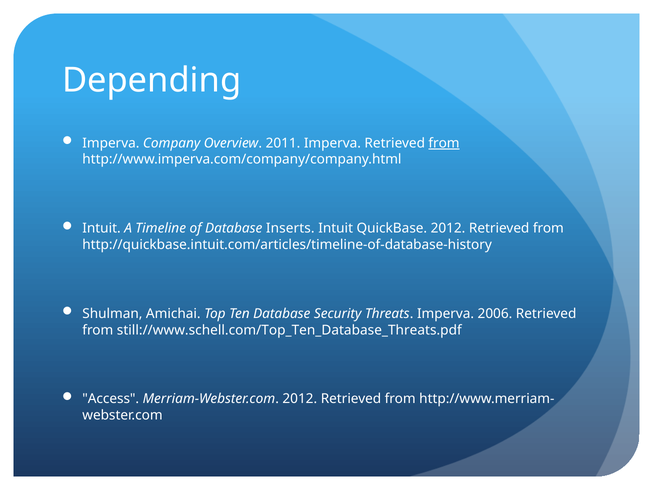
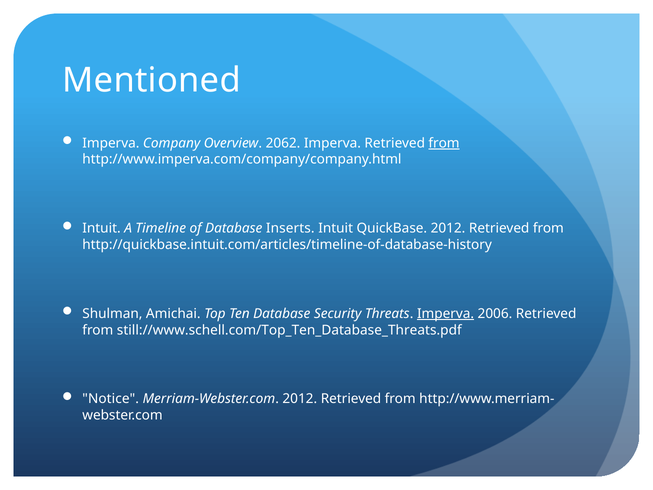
Depending: Depending -> Mentioned (152, 80)
2011: 2011 -> 2062 (283, 143)
Imperva underline: none -> present (446, 314)
Access: Access -> Notice (111, 399)
